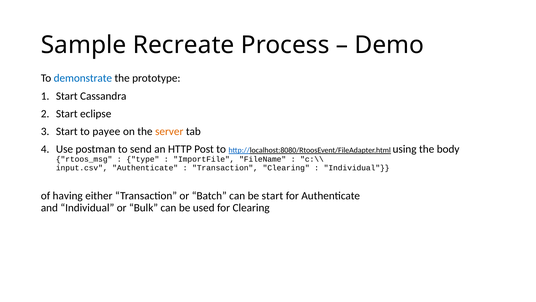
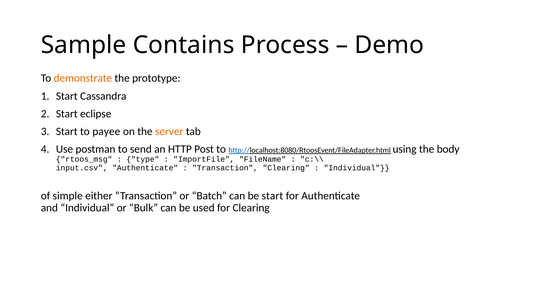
Recreate: Recreate -> Contains (184, 45)
demonstrate colour: blue -> orange (83, 78)
having: having -> simple (68, 195)
